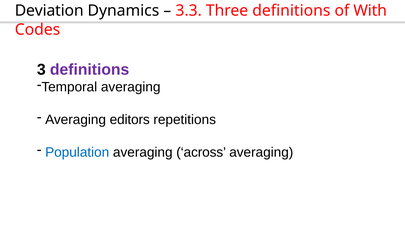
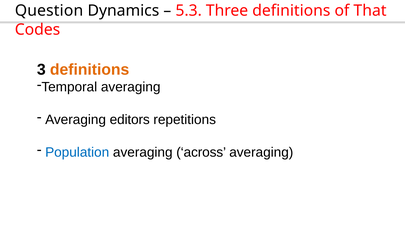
Deviation: Deviation -> Question (49, 11)
3.3: 3.3 -> 5.3 (189, 11)
With: With -> That (370, 11)
definitions colour: purple -> orange (90, 70)
